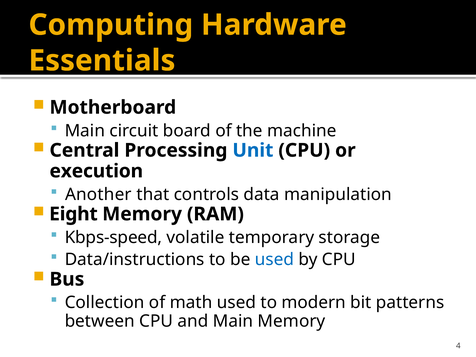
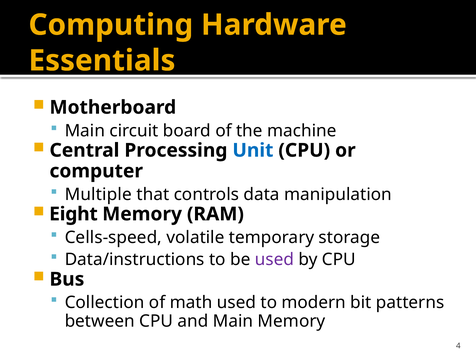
execution: execution -> computer (96, 171)
Another: Another -> Multiple (98, 194)
Kbps-speed: Kbps-speed -> Cells-speed (113, 237)
used colour: blue -> purple (274, 260)
